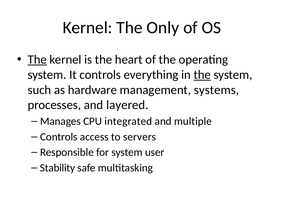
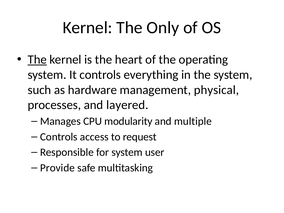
the underline: present -> none (202, 75)
systems: systems -> physical (217, 90)
integrated: integrated -> modularity (128, 121)
servers: servers -> request (140, 137)
Stability: Stability -> Provide (57, 168)
